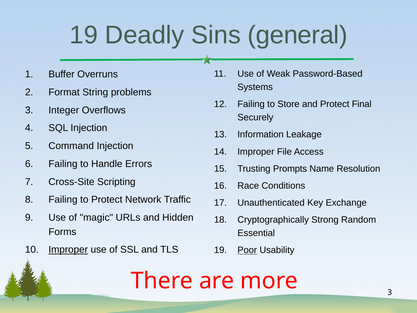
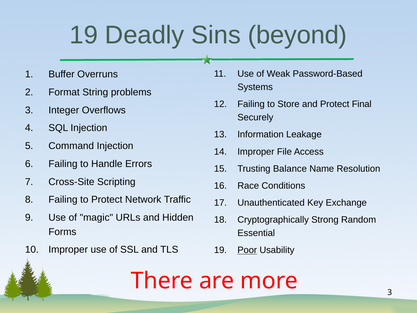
general: general -> beyond (298, 35)
Prompts: Prompts -> Balance (290, 169)
Improper underline: present -> none (68, 249)
